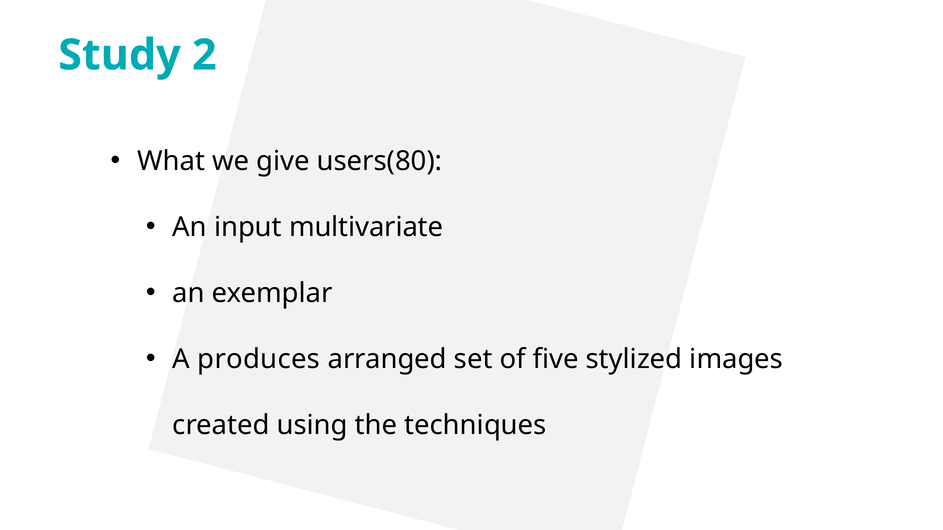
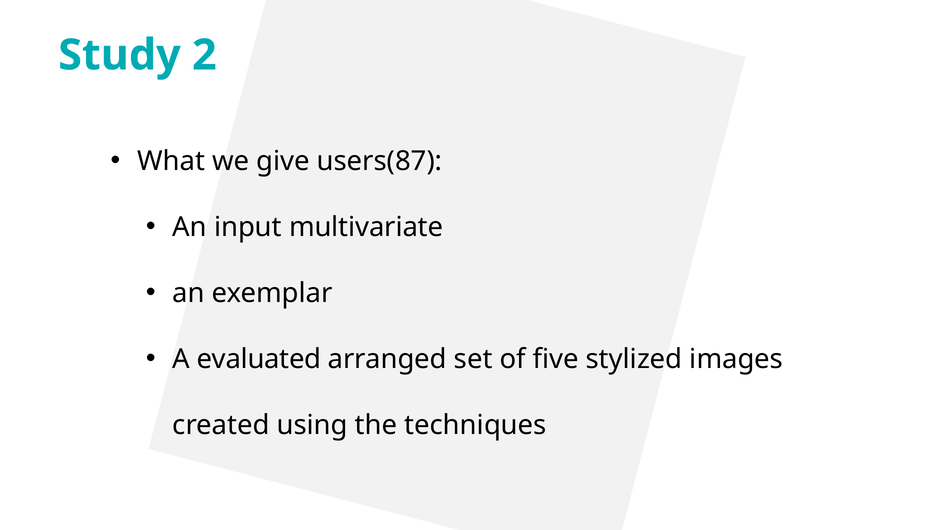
users(80: users(80 -> users(87 (379, 161)
produces: produces -> evaluated (259, 360)
